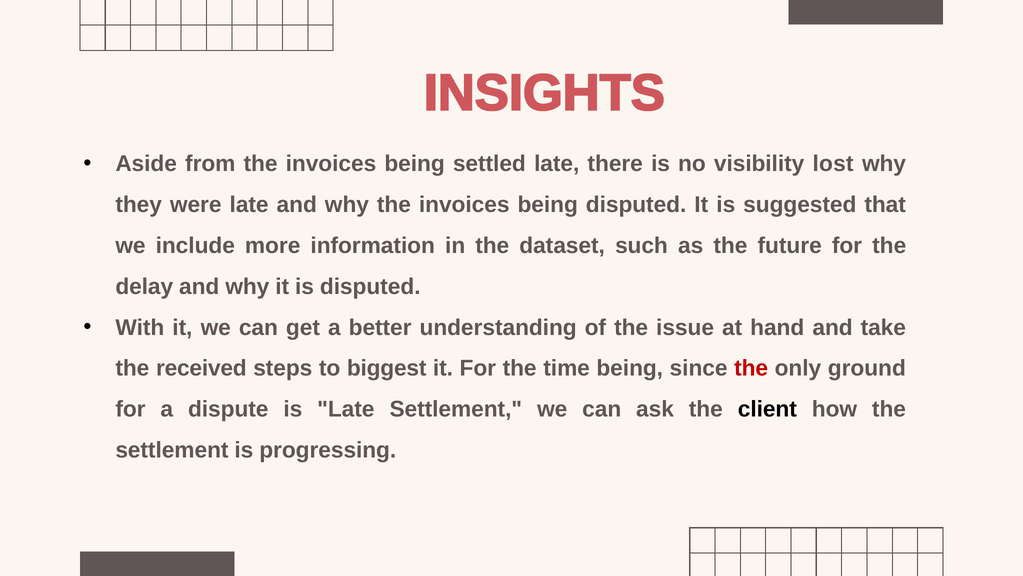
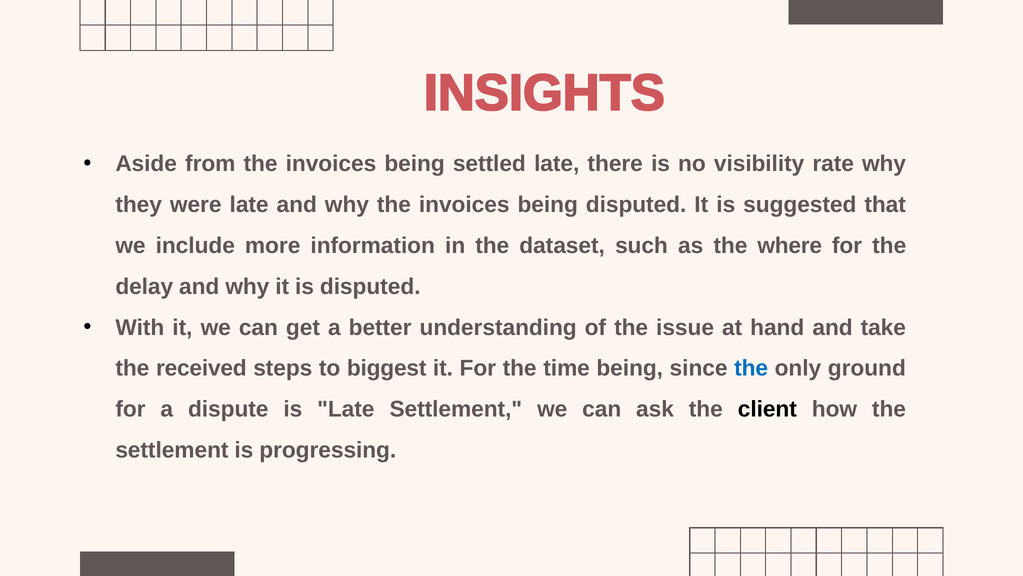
lost: lost -> rate (833, 164)
future: future -> where (790, 245)
the colour: red -> blue (751, 368)
